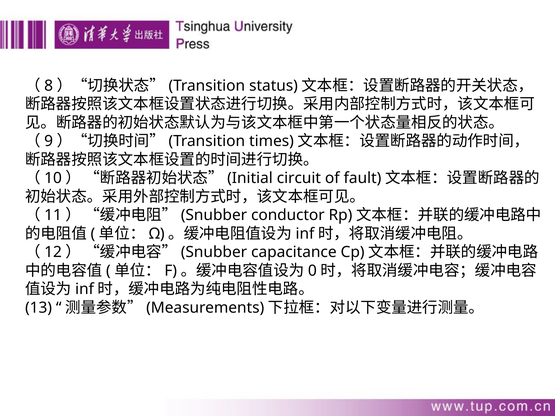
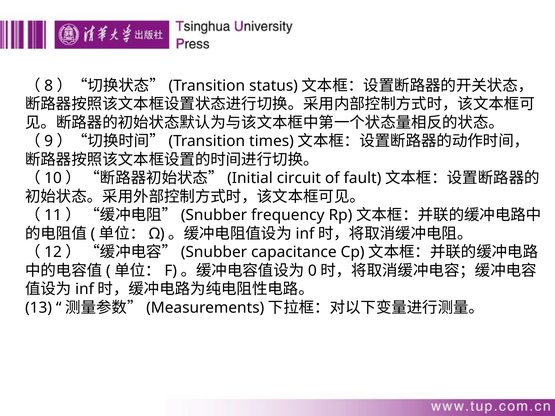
conductor: conductor -> frequency (288, 215)
